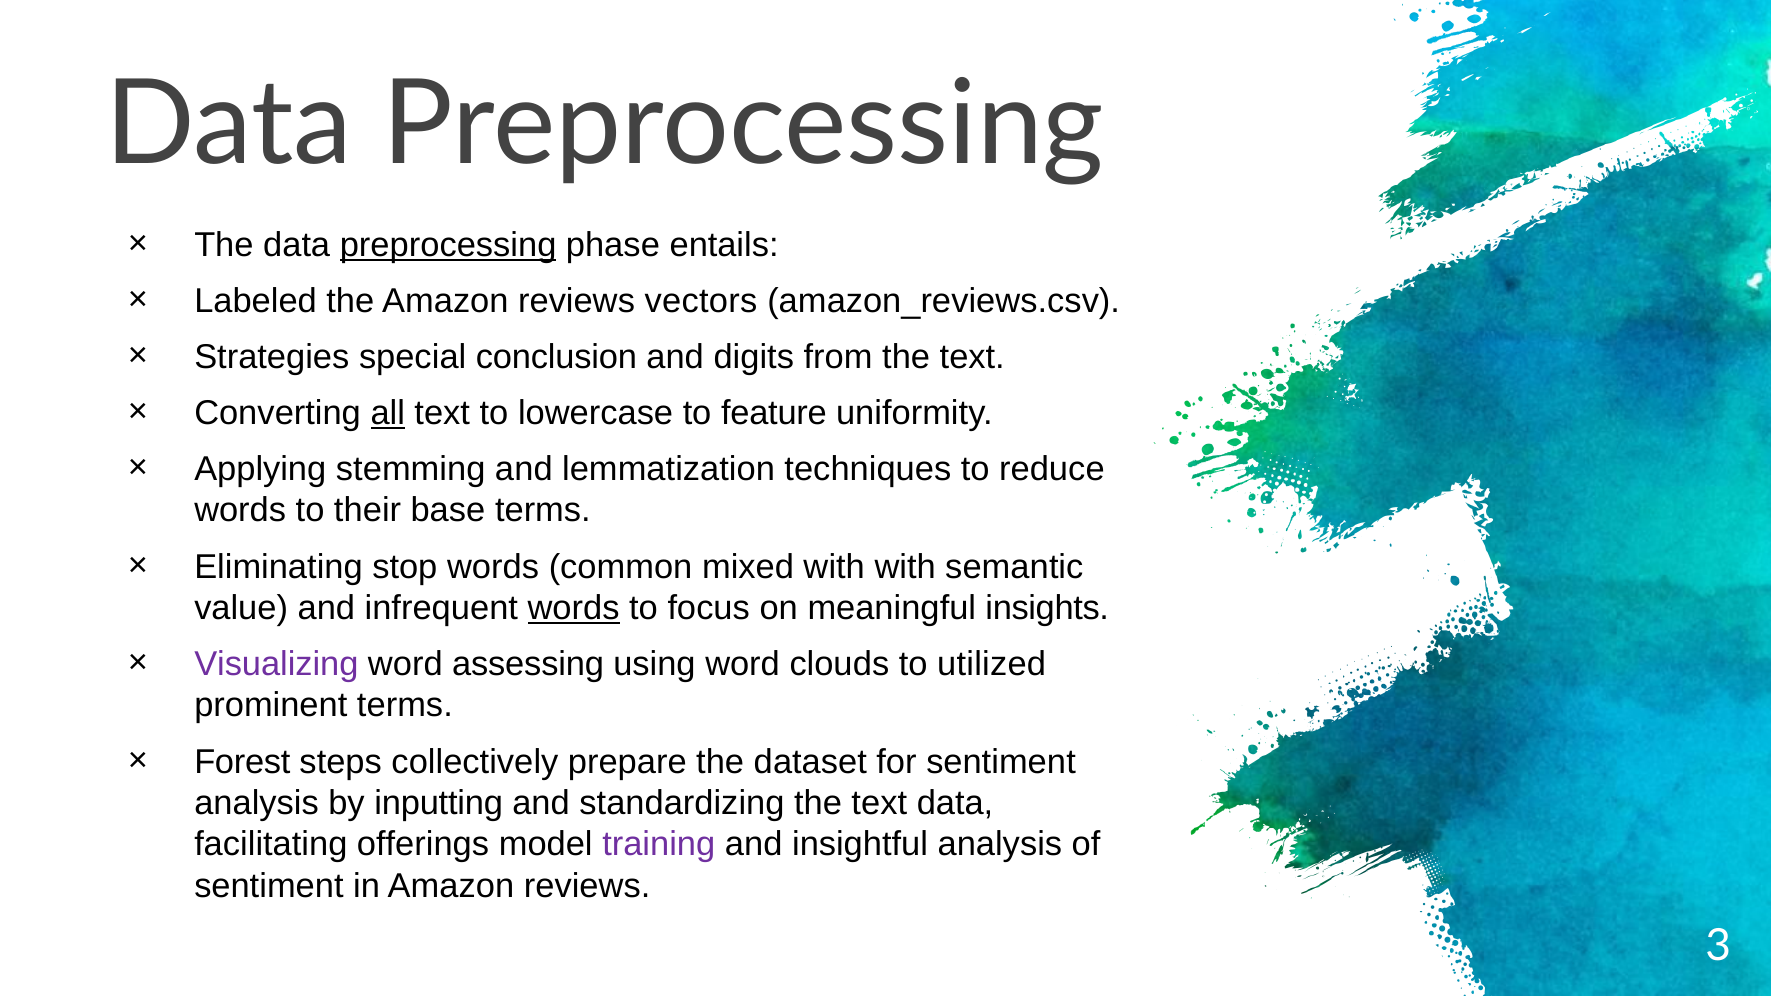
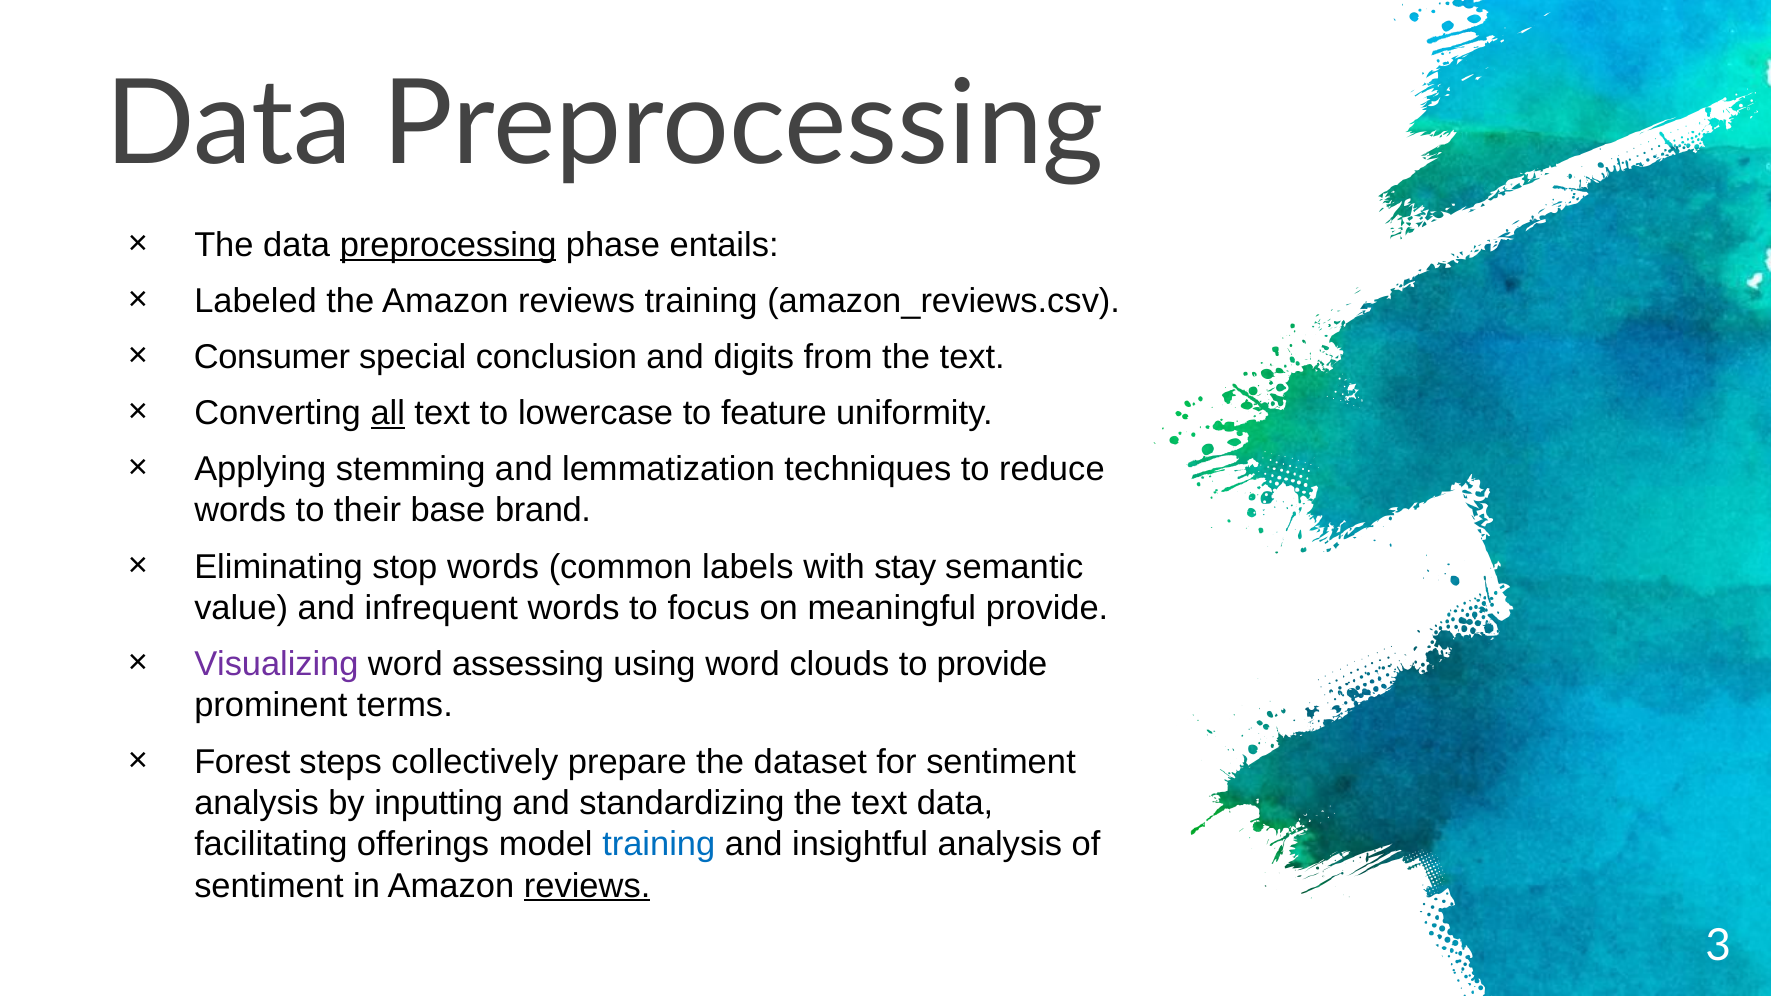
reviews vectors: vectors -> training (701, 301)
Strategies: Strategies -> Consumer (272, 357)
base terms: terms -> brand (543, 511)
mixed: mixed -> labels (748, 567)
with with: with -> stay (905, 567)
words underline: present -> none (574, 608)
meaningful insights: insights -> provide (1047, 608)
to utilized: utilized -> provide (992, 664)
training colour: purple -> blue (659, 845)
reviews underline: none -> present (587, 886)
